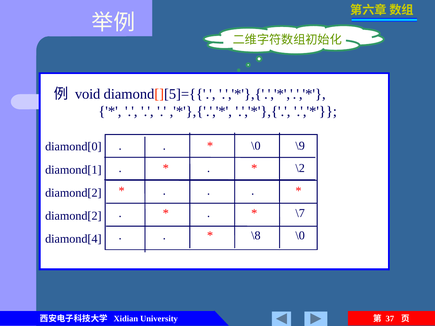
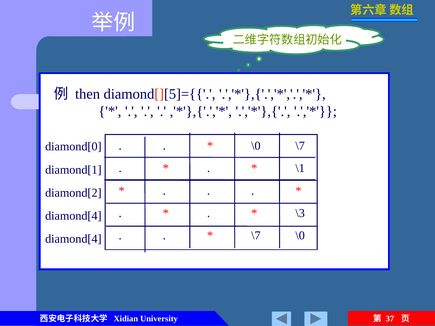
void: void -> then (88, 94)
\0 \9: \9 -> \7 (300, 146)
\2: \2 -> \1 (300, 168)
\7: \7 -> \3 (300, 213)
diamond[2: diamond[2 -> diamond[4 (73, 216)
\8: \8 -> \7 (256, 236)
